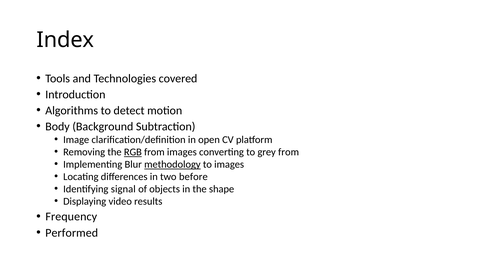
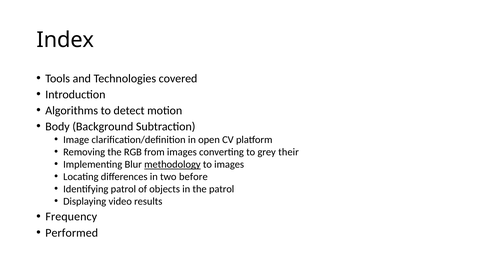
RGB underline: present -> none (133, 152)
grey from: from -> their (289, 152)
Identifying signal: signal -> patrol (123, 189)
the shape: shape -> patrol (222, 189)
